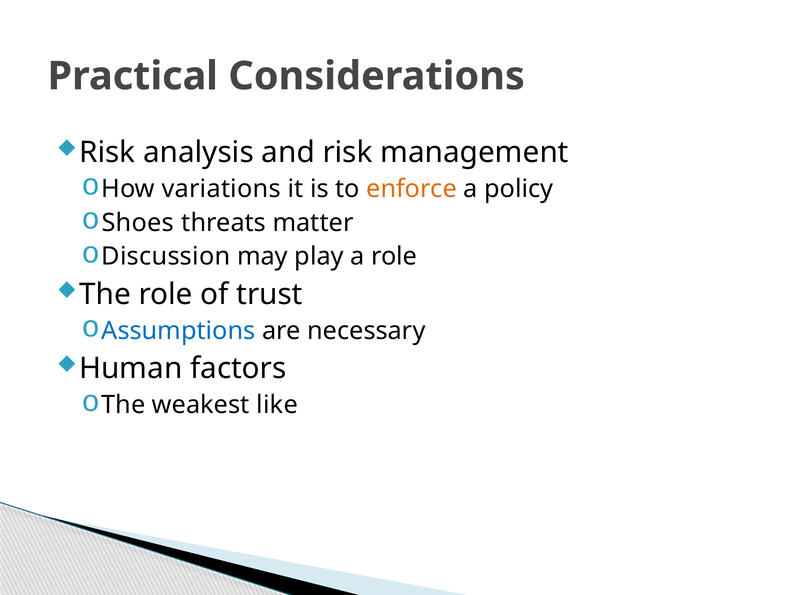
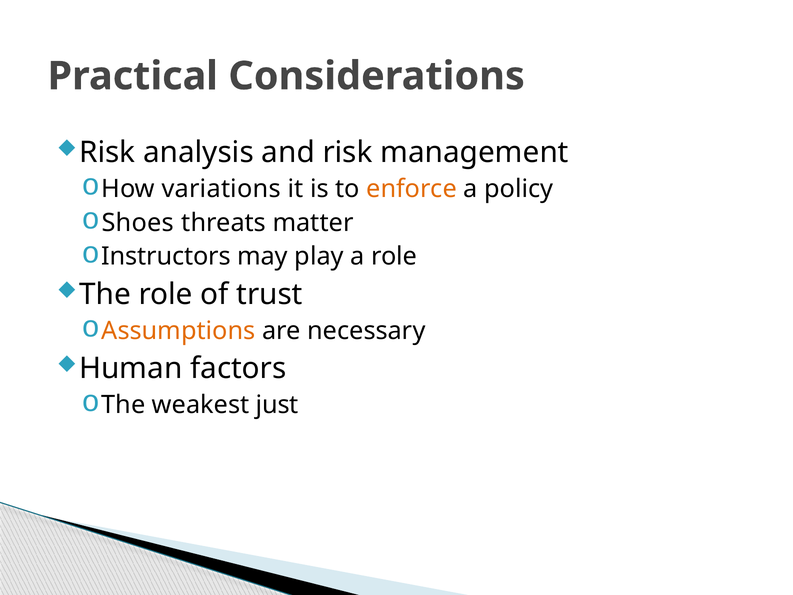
Discussion: Discussion -> Instructors (166, 256)
Assumptions colour: blue -> orange (178, 331)
like: like -> just (277, 405)
